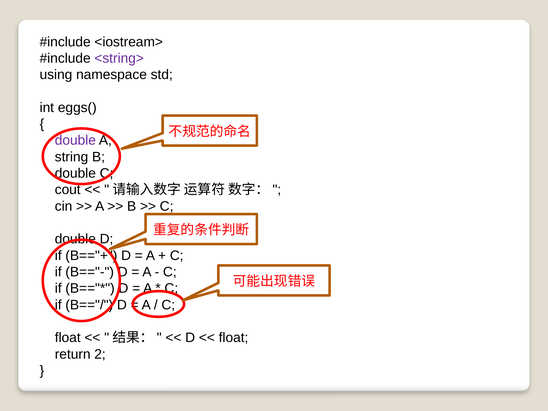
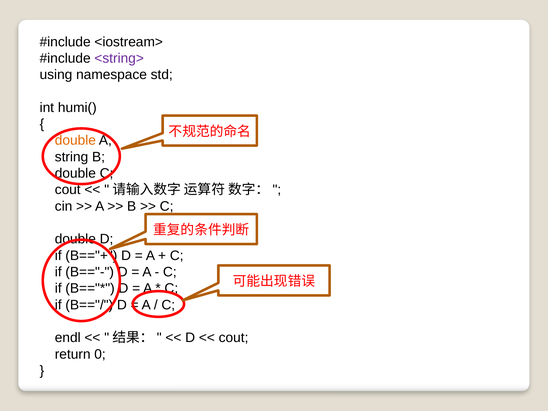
eggs(: eggs( -> humi( (77, 108)
double colour: purple -> orange (75, 140)
float: float -> endl (68, 338)
float: float -> cout (234, 338)
2: 2 -> 0 (100, 354)
